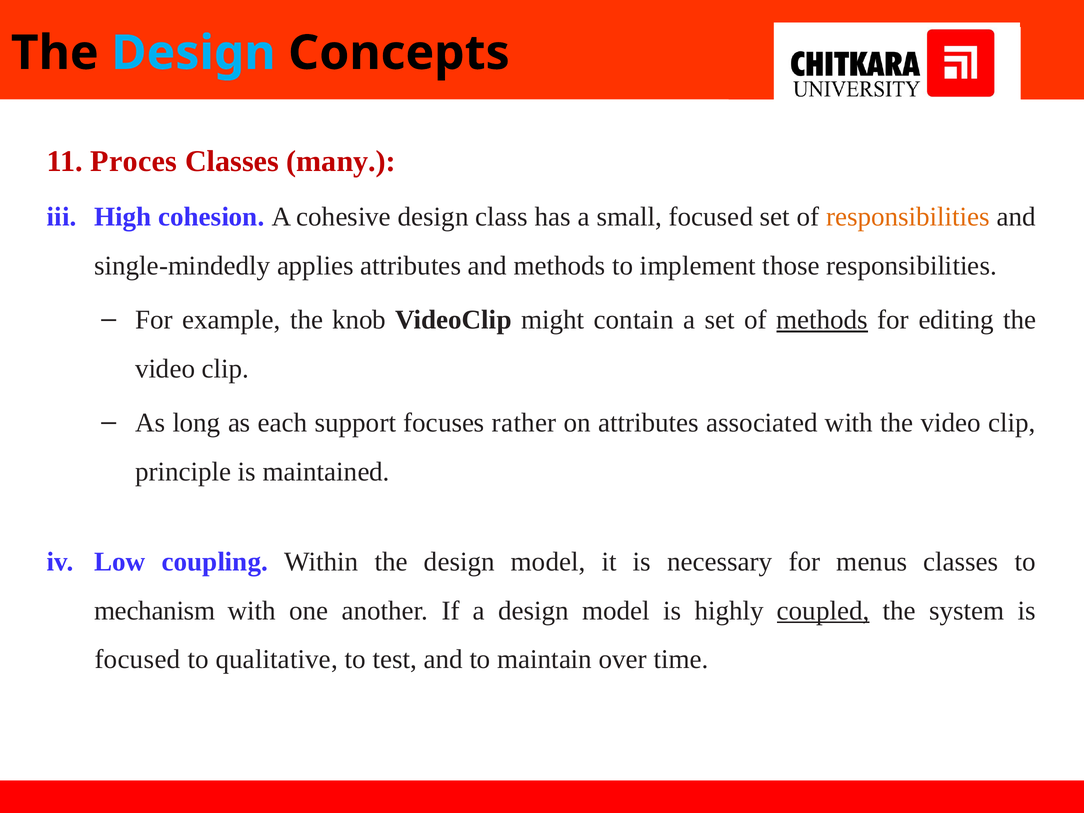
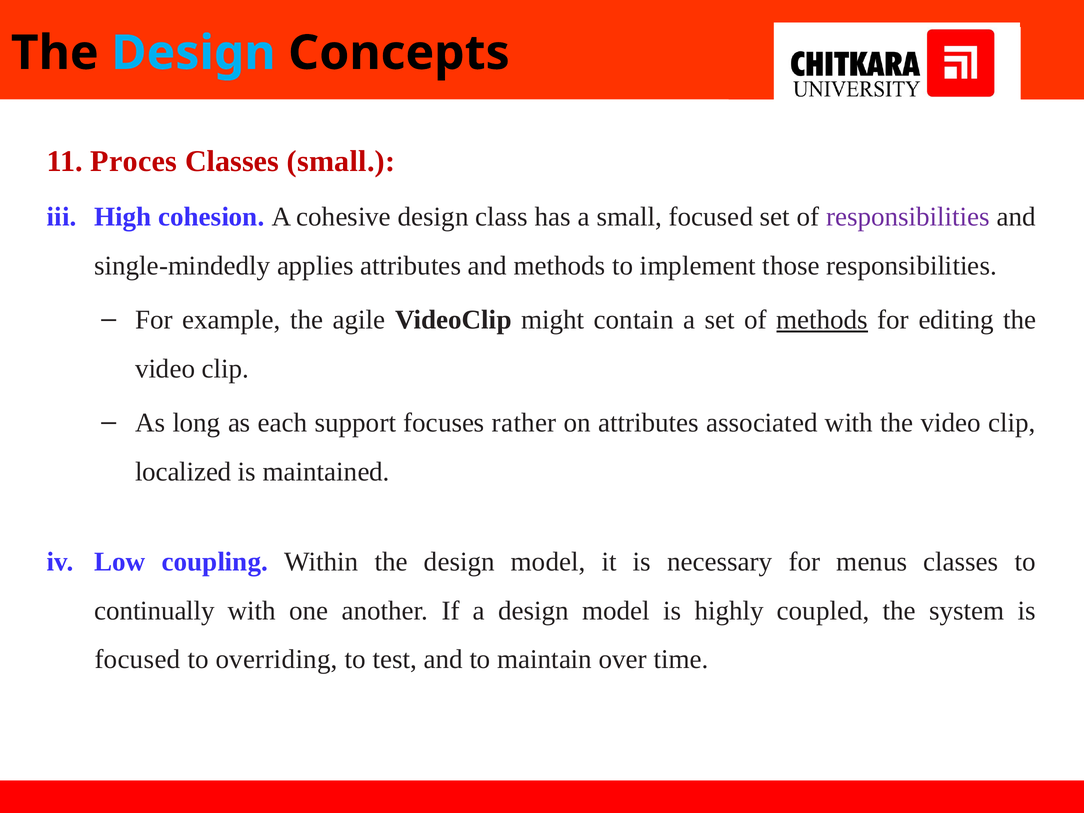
Classes many: many -> small (341, 161)
responsibilities colour: orange -> purple (908, 217)
knob: knob -> agile (359, 320)
principle: principle -> localized (183, 472)
mechanism: mechanism -> continually (155, 611)
coupled underline: present -> none (823, 611)
qualitative: qualitative -> overriding (277, 660)
